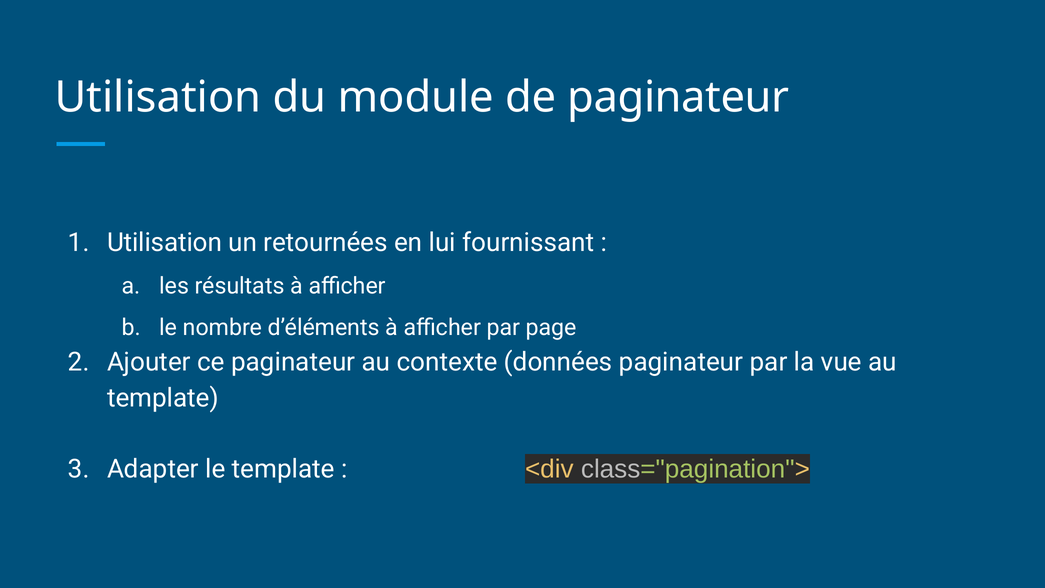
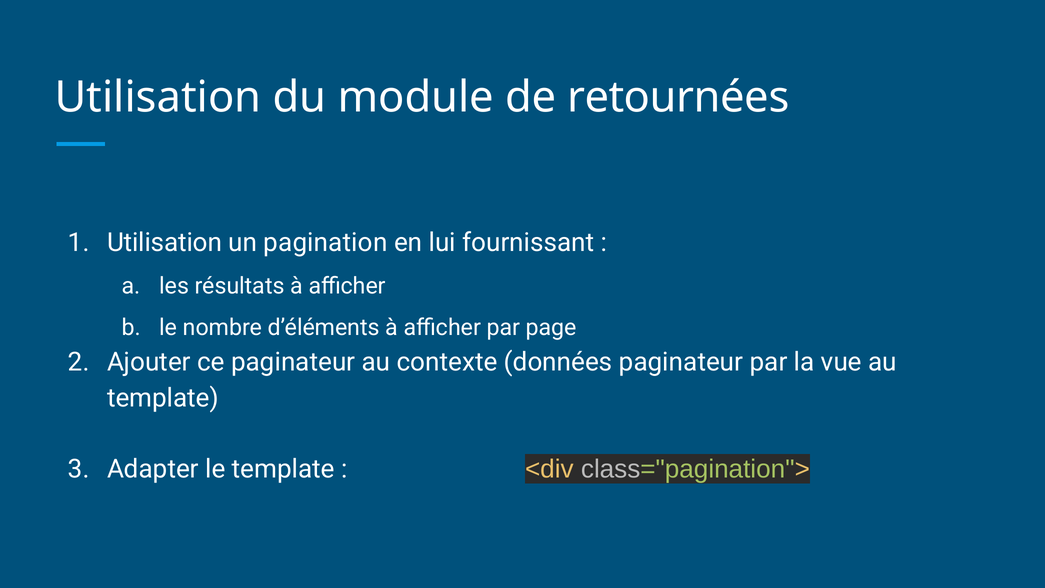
de paginateur: paginateur -> retournées (678, 97)
retournées: retournées -> pagination (325, 243)
